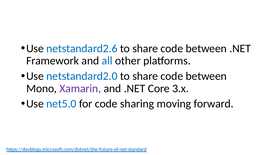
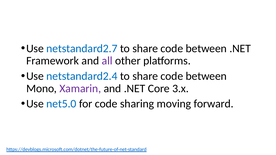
netstandard2.6: netstandard2.6 -> netstandard2.7 (82, 48)
all colour: blue -> purple (107, 61)
netstandard2.0: netstandard2.0 -> netstandard2.4 (82, 76)
